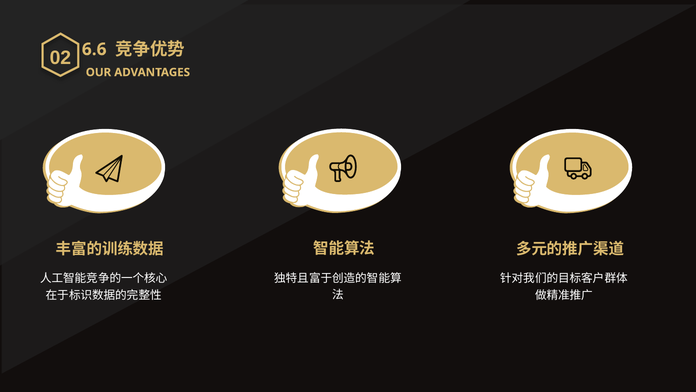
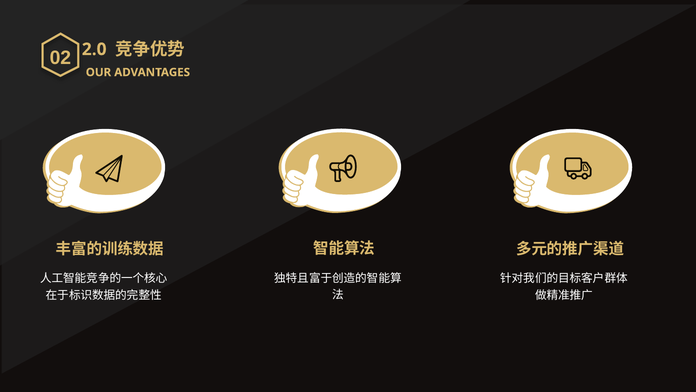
6.6: 6.6 -> 2.0 (94, 49)
